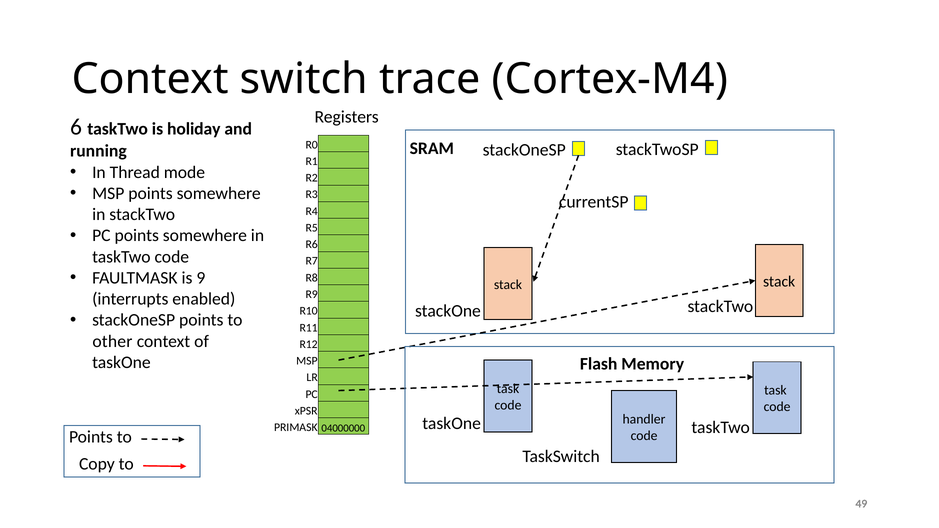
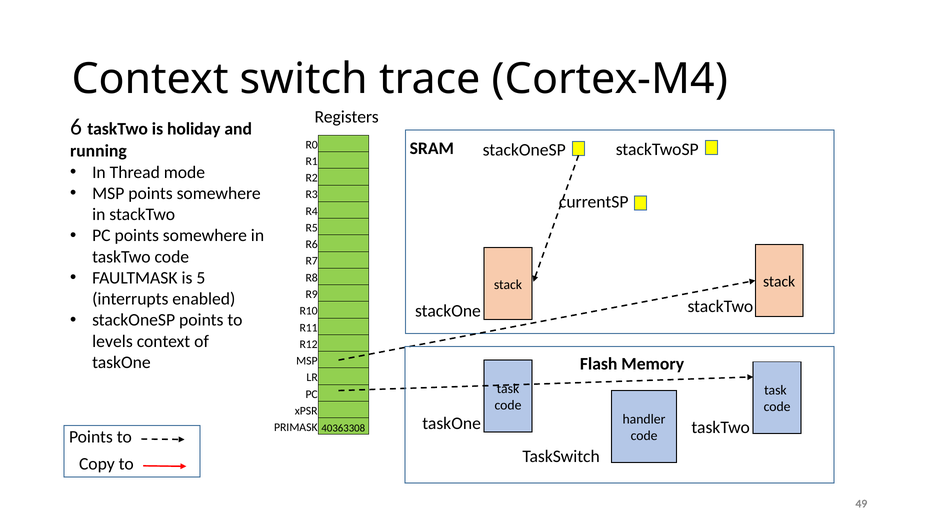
9: 9 -> 5 (201, 278)
other: other -> levels (112, 341)
04000000: 04000000 -> 40363308 (343, 428)
